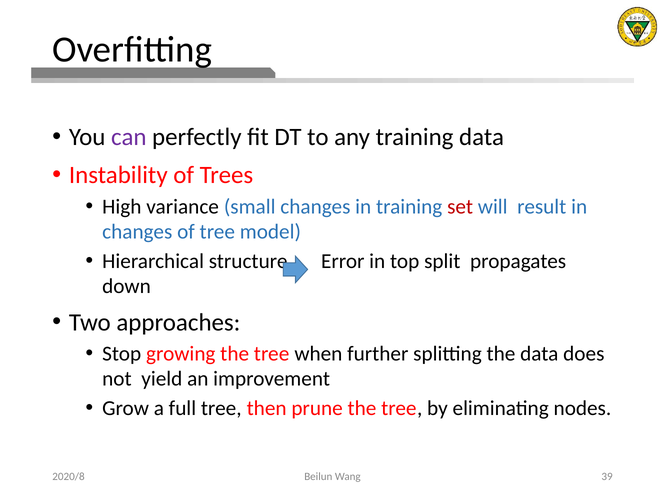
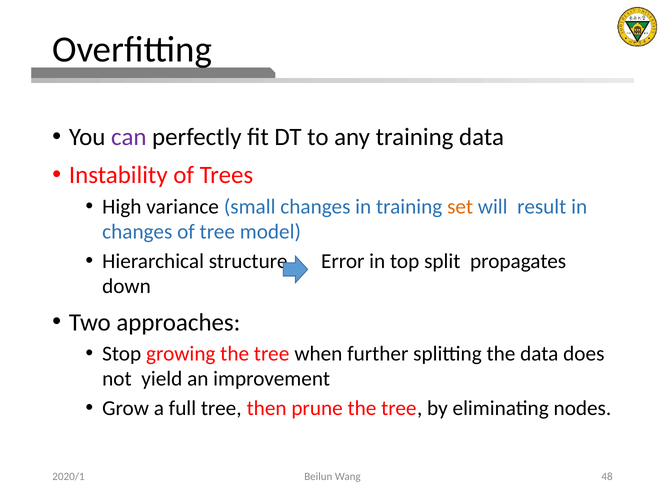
set colour: red -> orange (460, 206)
2020/8: 2020/8 -> 2020/1 (68, 476)
39: 39 -> 48 (607, 476)
